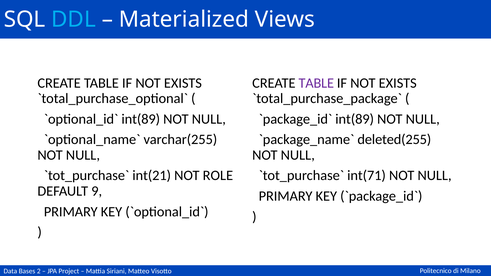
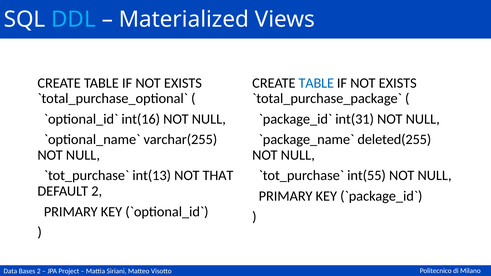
TABLE colour: purple -> blue (316, 83)
int(89: int(89 -> int(16 (141, 119)
int(89: int(89 -> int(31 (355, 119)
int(21: int(21 -> int(13 (152, 176)
ROLE: ROLE -> THAT (218, 176)
int(71: int(71 -> int(55 (367, 176)
DEFAULT 9: 9 -> 2 (97, 191)
